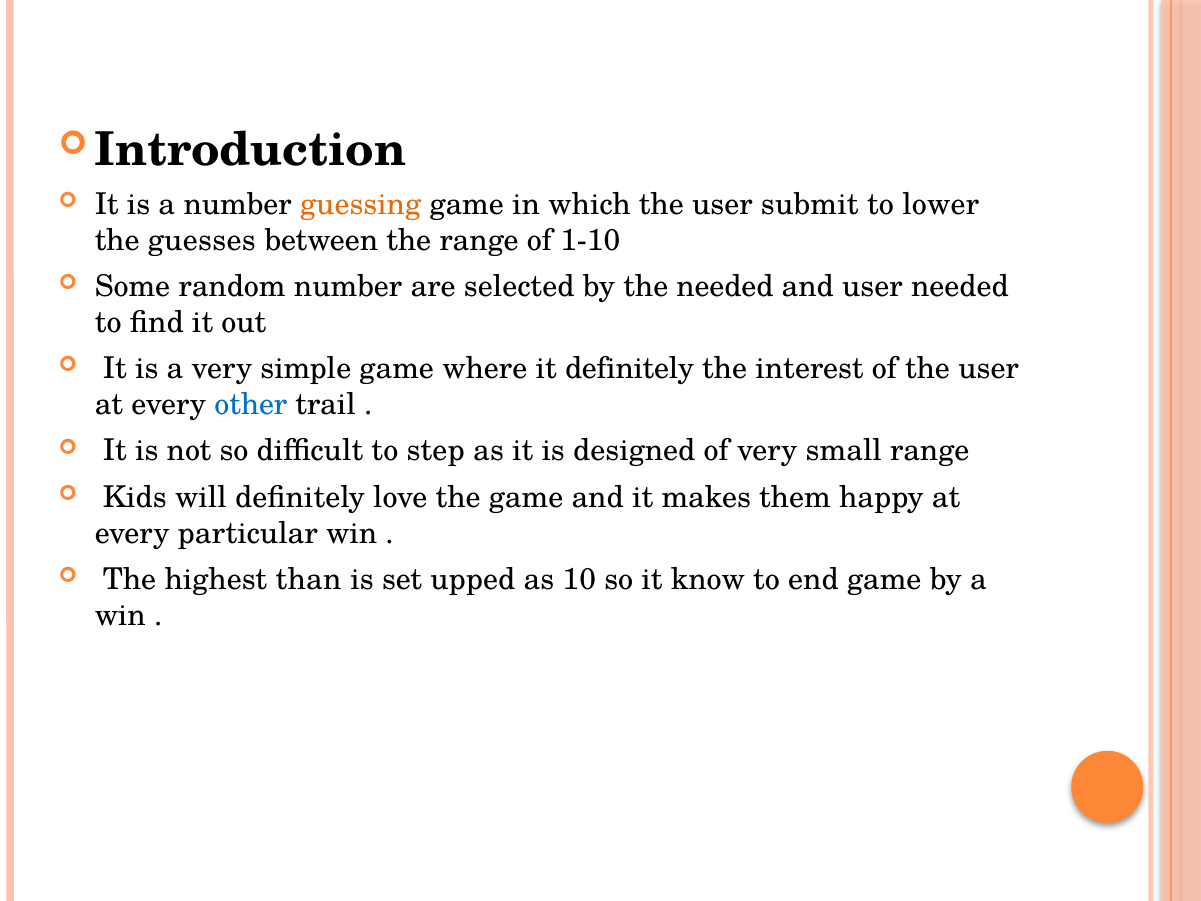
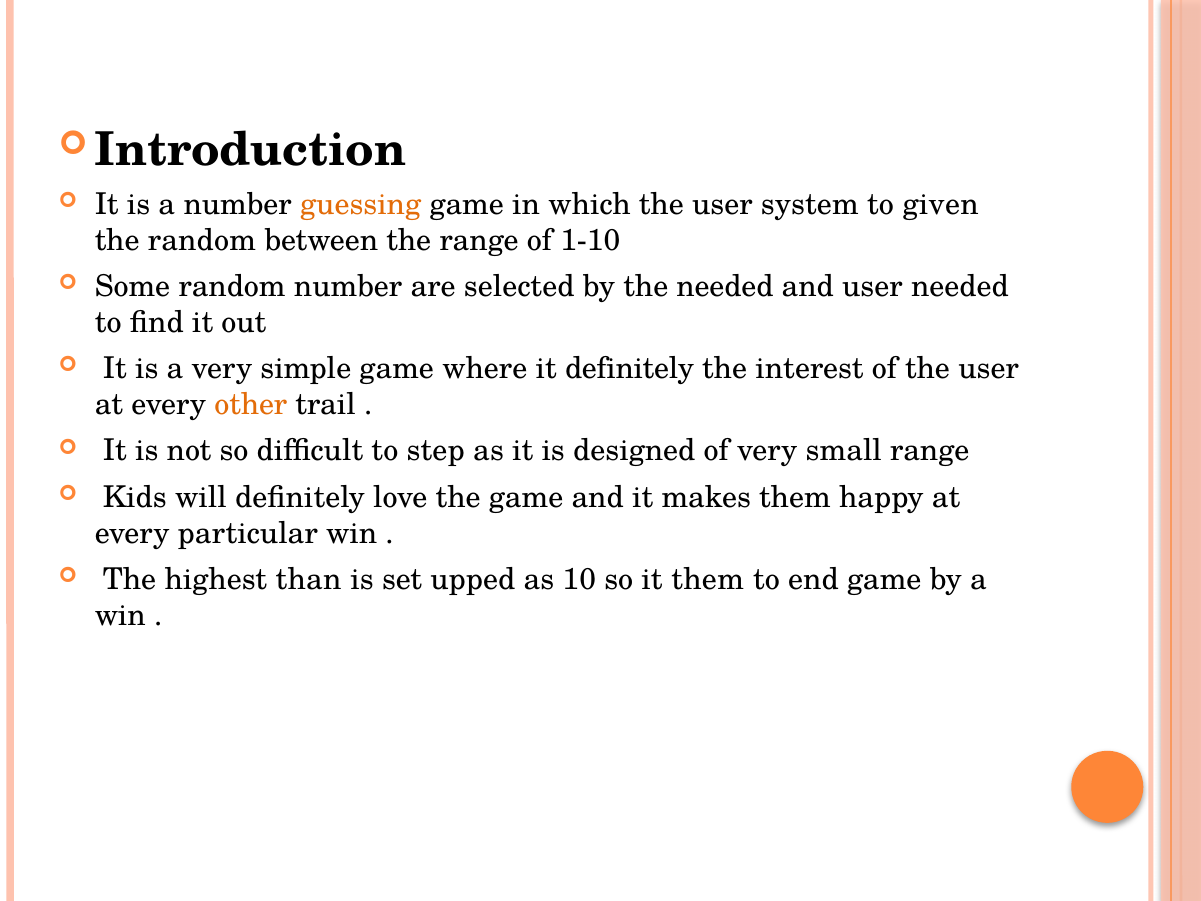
submit: submit -> system (810, 205)
lower: lower -> given (941, 205)
the guesses: guesses -> random (202, 241)
other colour: blue -> orange (251, 405)
it know: know -> them (708, 579)
